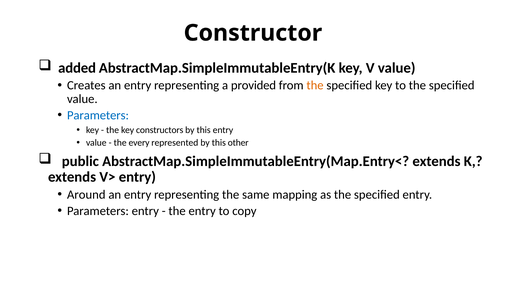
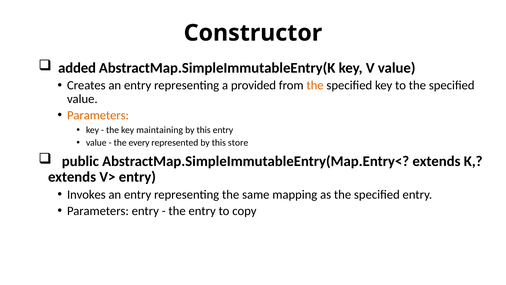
Parameters colour: blue -> orange (98, 115)
constructors: constructors -> maintaining (160, 130)
other: other -> store (238, 143)
Around: Around -> Invokes (86, 194)
